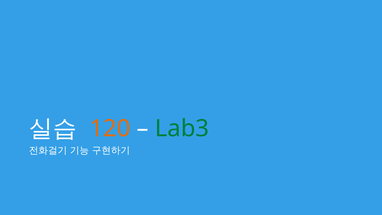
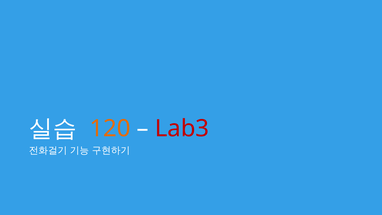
Lab3 colour: green -> red (182, 128)
